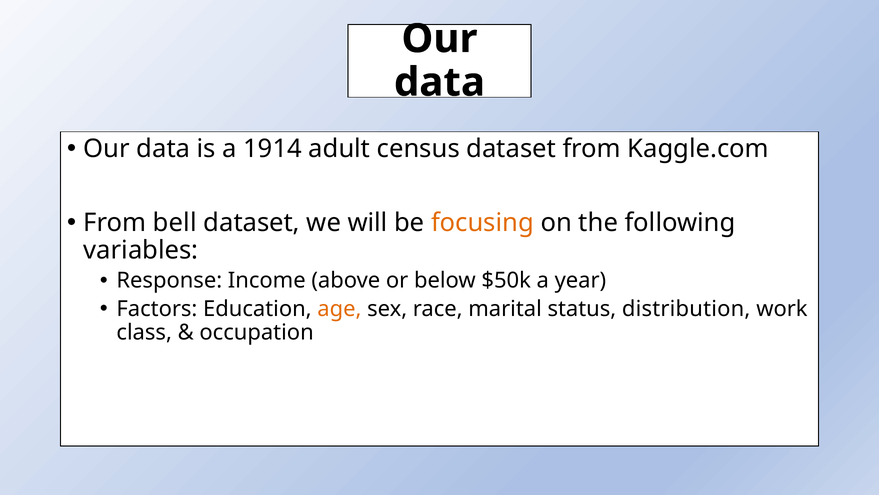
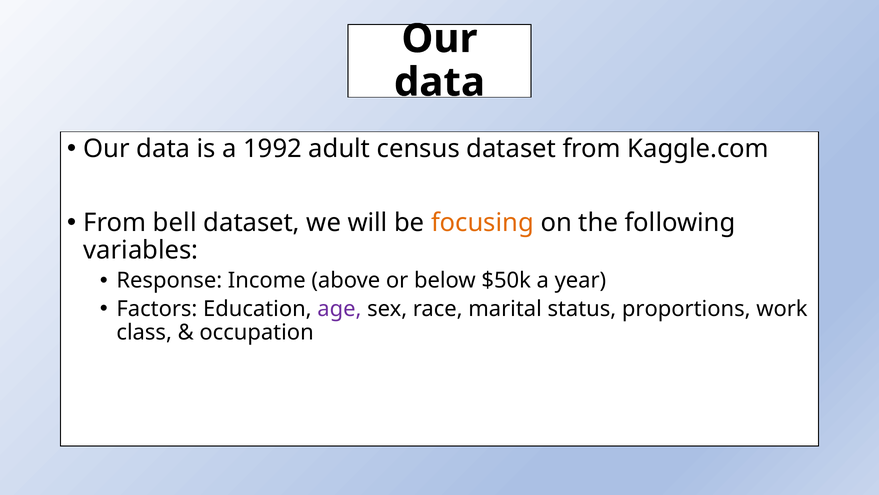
1914: 1914 -> 1992 (273, 149)
age colour: orange -> purple (339, 309)
distribution: distribution -> proportions (686, 309)
